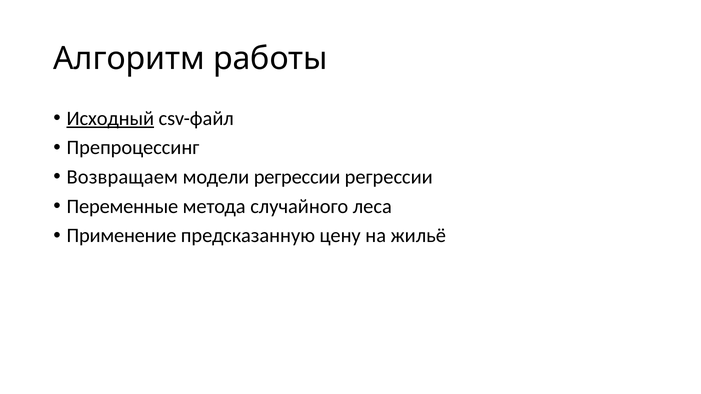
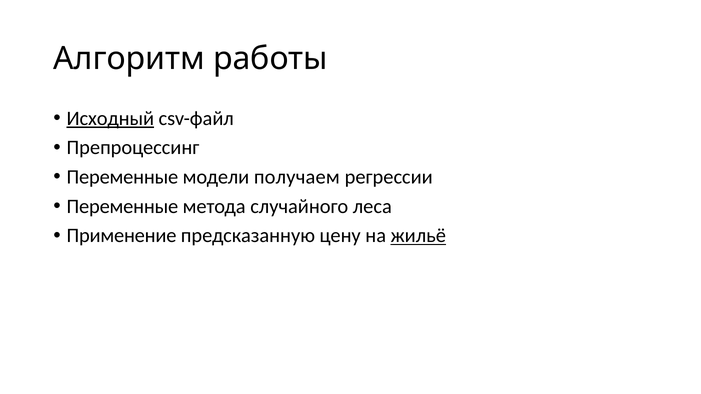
Возвращаем: Возвращаем -> Переменные (122, 177)
модели регрессии: регрессии -> получаем (297, 177)
жильё underline: none -> present (418, 236)
